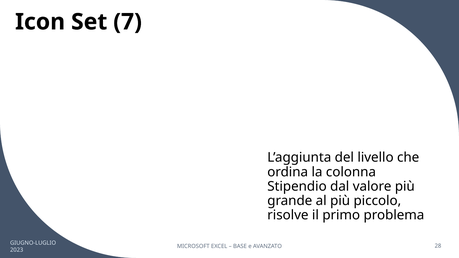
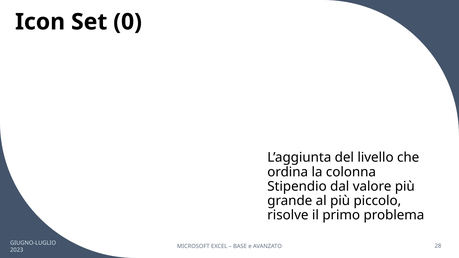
7: 7 -> 0 (128, 22)
